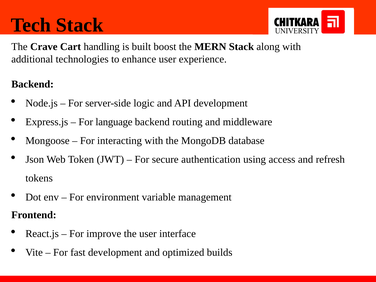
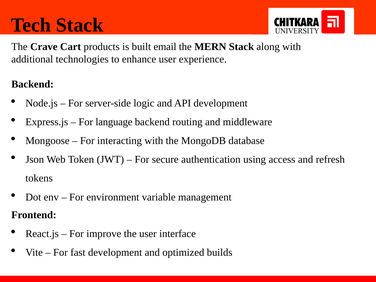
handling: handling -> products (102, 47)
boost: boost -> email (165, 47)
